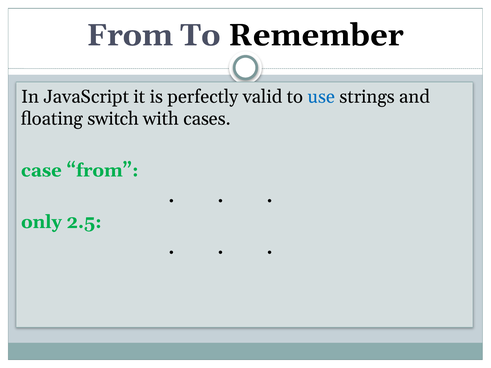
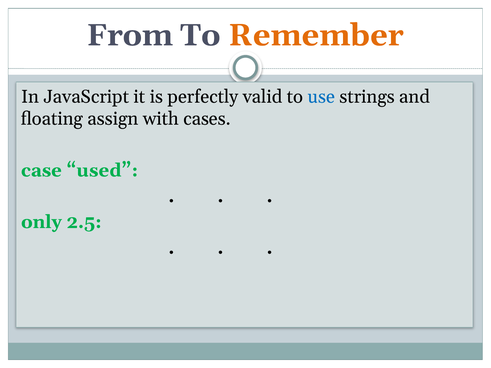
Remember colour: black -> orange (316, 35)
switch: switch -> assign (113, 119)
case from: from -> used (102, 170)
